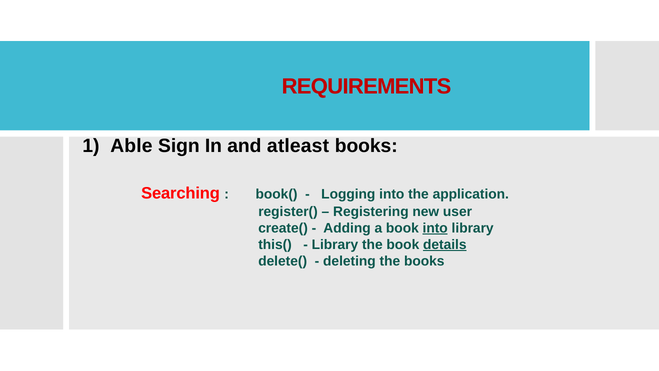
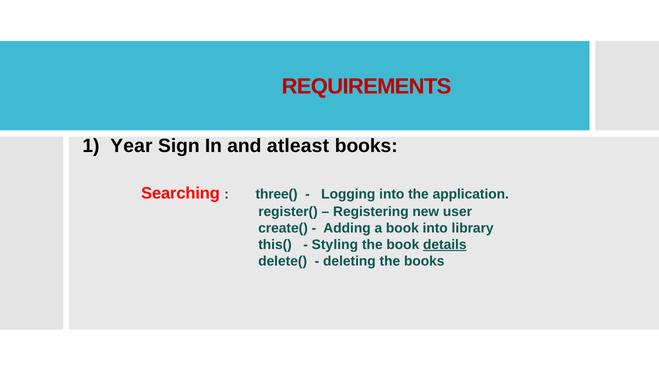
Able: Able -> Year (131, 146)
book(: book( -> three( (277, 194)
into underline: present -> none (435, 228)
Library: Library -> Styling (335, 244)
